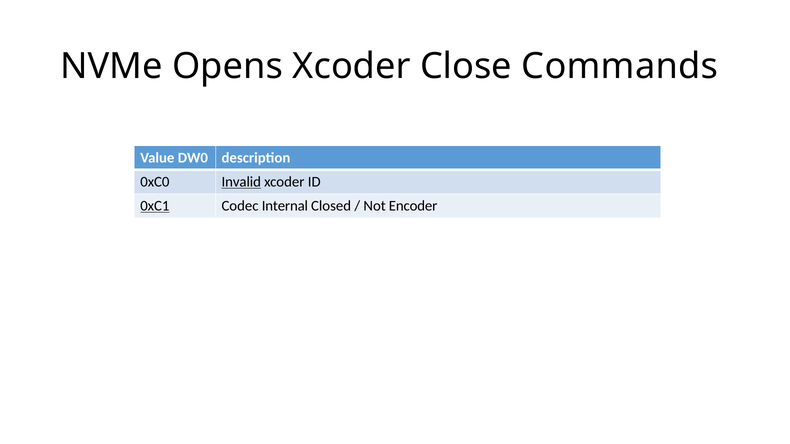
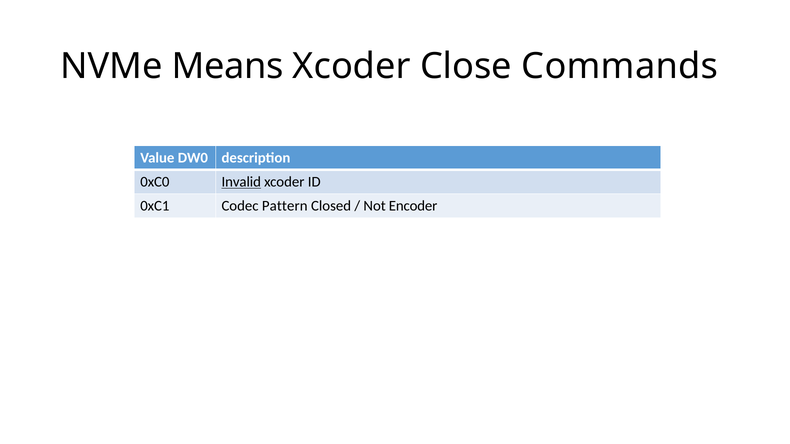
Opens: Opens -> Means (228, 66)
0xC1 underline: present -> none (155, 206)
Internal: Internal -> Pattern (285, 206)
